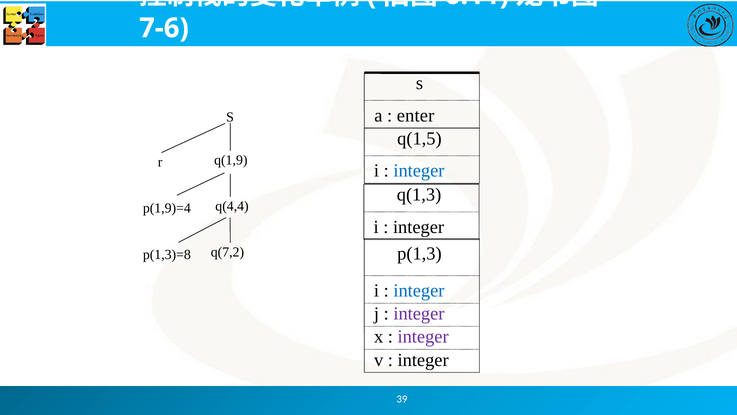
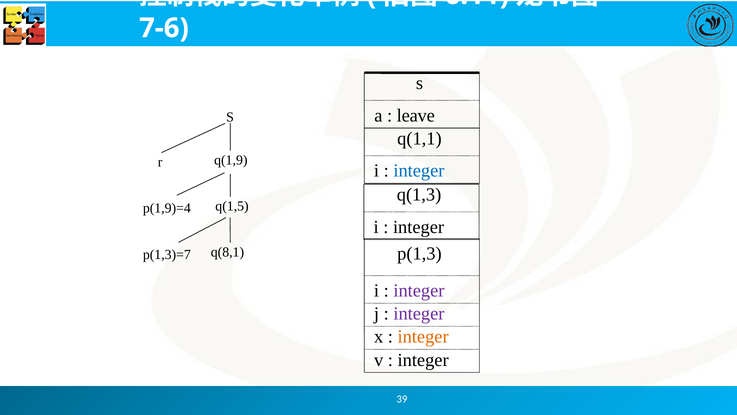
enter: enter -> leave (416, 115)
q(1,5: q(1,5 -> q(1,1 (419, 138)
q(4,4: q(4,4 -> q(1,5 (232, 206)
q(7,2: q(7,2 -> q(8,1 (227, 252)
p(1,3)=8: p(1,3)=8 -> p(1,3)=7 (167, 254)
integer colour: blue -> purple (419, 290)
integer colour: purple -> orange (423, 337)
